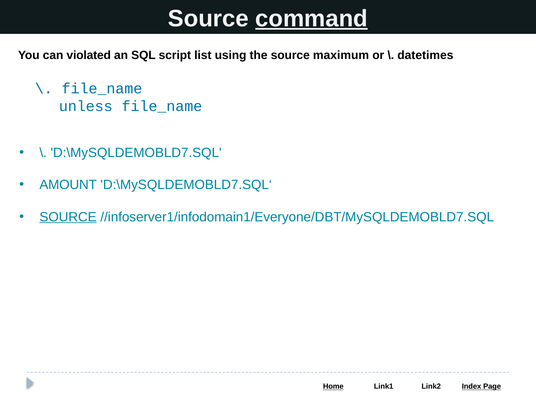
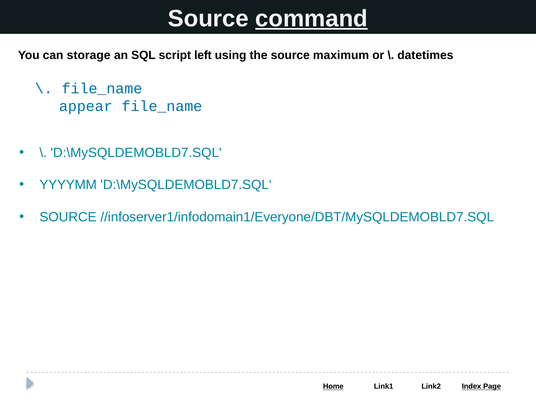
violated: violated -> storage (89, 55)
list: list -> left (203, 55)
unless: unless -> appear (86, 106)
AMOUNT: AMOUNT -> YYYYMM (68, 185)
SOURCE underline: present -> none (68, 217)
